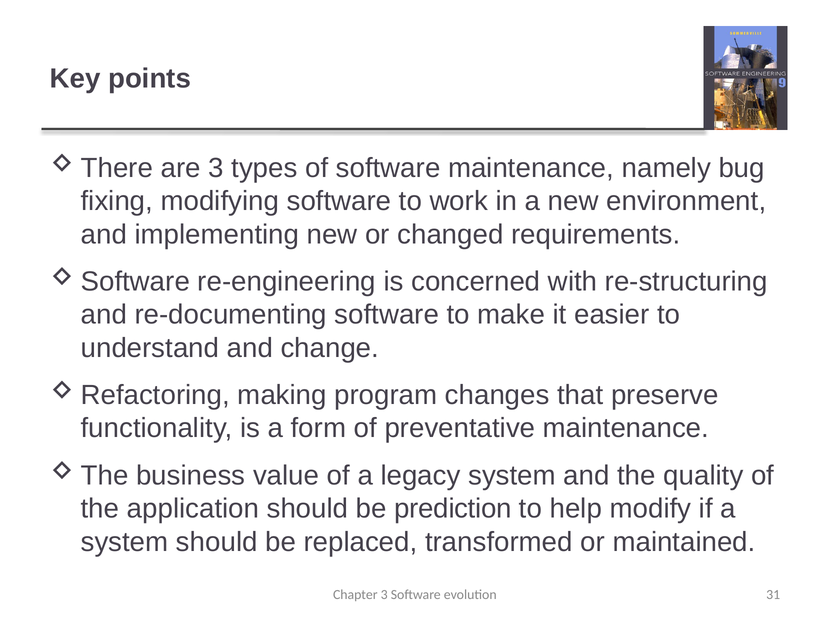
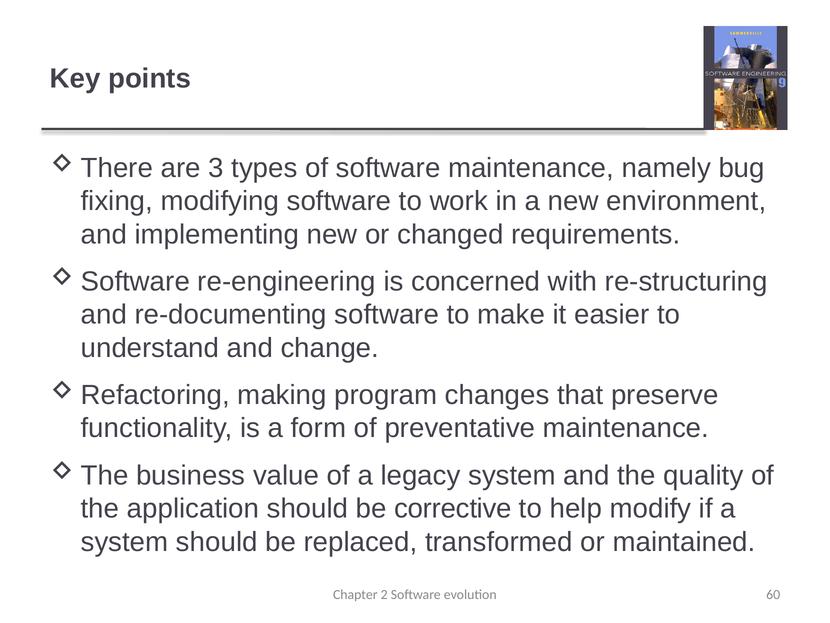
prediction: prediction -> corrective (453, 508)
Chapter 3: 3 -> 2 (384, 594)
31: 31 -> 60 (773, 594)
